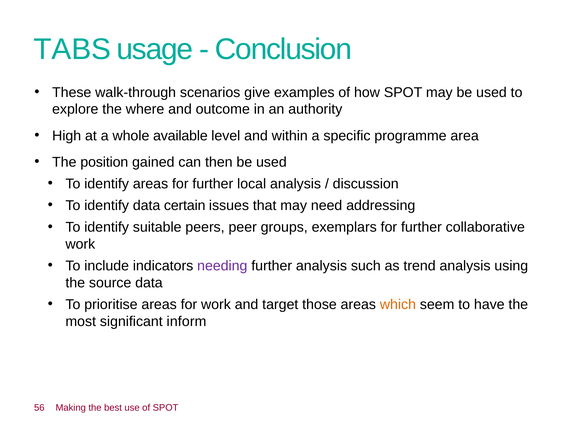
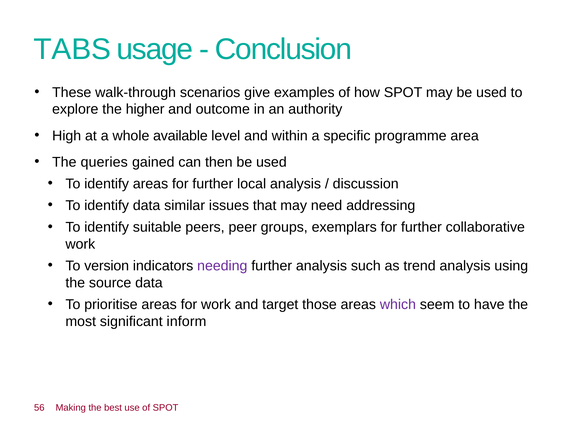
where: where -> higher (145, 109)
position: position -> queries (104, 162)
certain: certain -> similar (185, 205)
include: include -> version (107, 266)
which colour: orange -> purple (398, 304)
